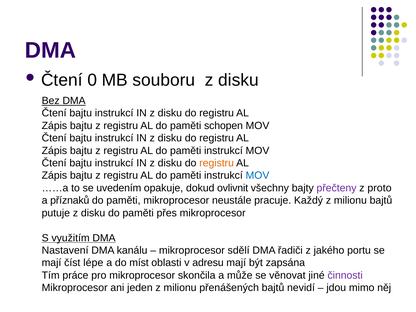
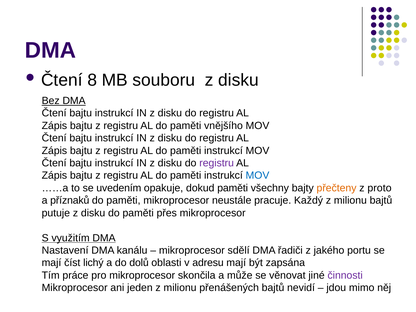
0: 0 -> 8 (92, 80)
schopen: schopen -> vnějšího (223, 126)
registru colour: orange -> purple (217, 163)
dokud ovlivnit: ovlivnit -> paměti (233, 188)
přečteny colour: purple -> orange (337, 188)
lépe: lépe -> lichý (93, 263)
míst: míst -> dolů (139, 263)
